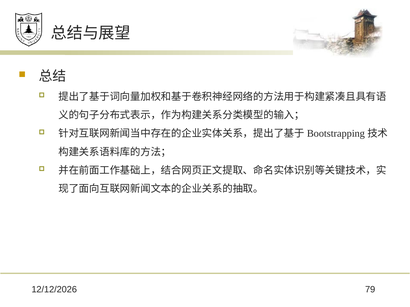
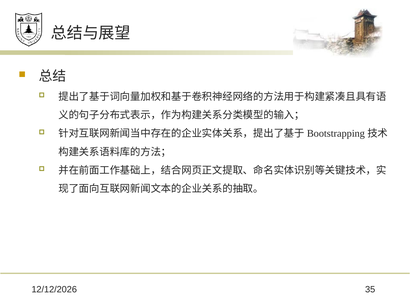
79: 79 -> 35 (370, 290)
